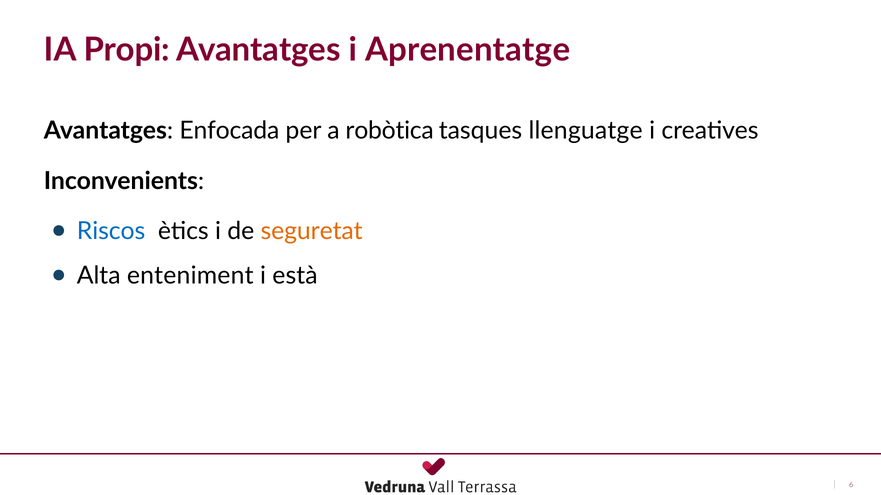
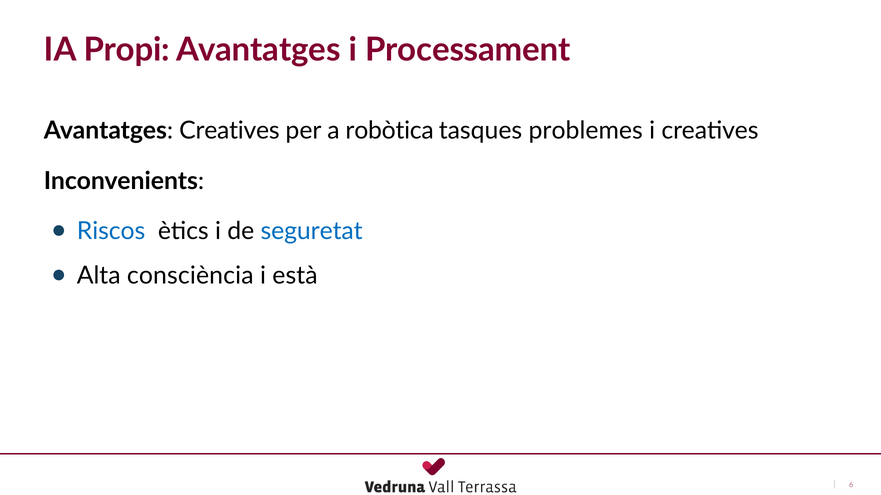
Aprenentatge: Aprenentatge -> Processament (468, 50)
Avantatges Enfocada: Enfocada -> Creatives (229, 131)
llenguatge: llenguatge -> problemes (586, 131)
seguretat colour: orange -> blue (312, 231)
enteniment: enteniment -> consciència (190, 276)
